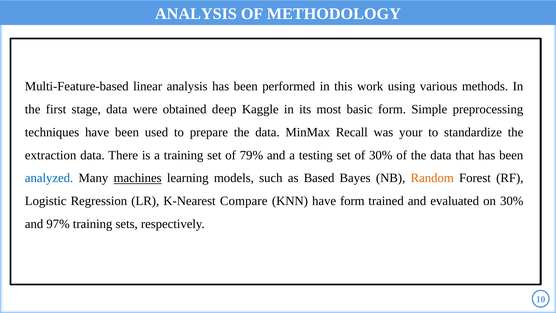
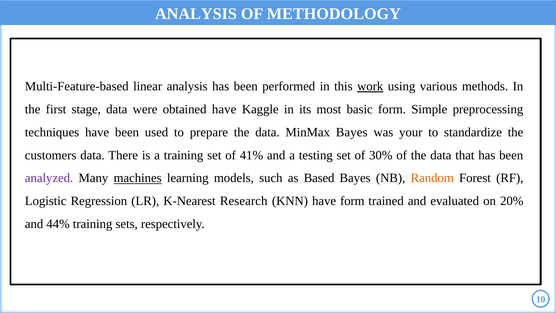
work underline: none -> present (370, 86)
obtained deep: deep -> have (224, 109)
MinMax Recall: Recall -> Bayes (352, 132)
extraction: extraction -> customers (51, 155)
79%: 79% -> 41% (251, 155)
analyzed colour: blue -> purple (49, 178)
Compare: Compare -> Research (244, 201)
on 30%: 30% -> 20% (512, 201)
97%: 97% -> 44% (58, 224)
